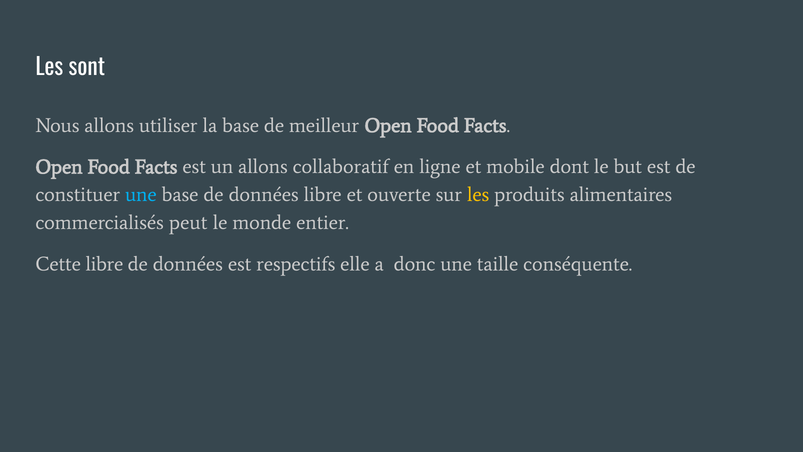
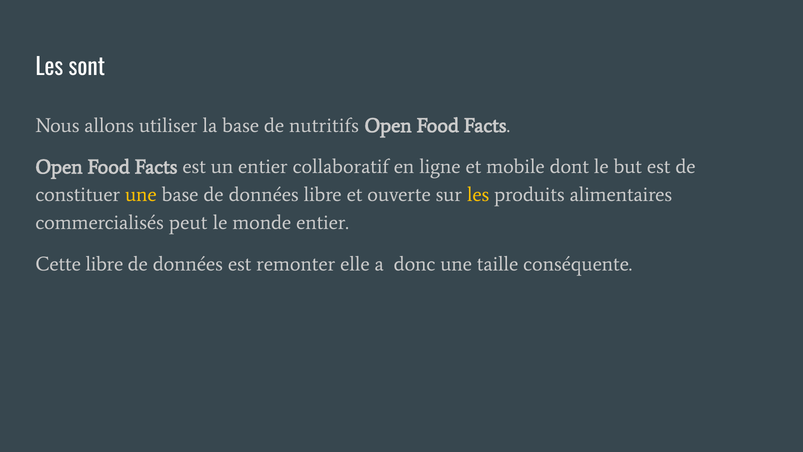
meilleur: meilleur -> nutritifs (324, 125)
un allons: allons -> entier (263, 167)
une colour: light blue -> yellow (141, 195)
respectifs: respectifs -> remonter (296, 264)
